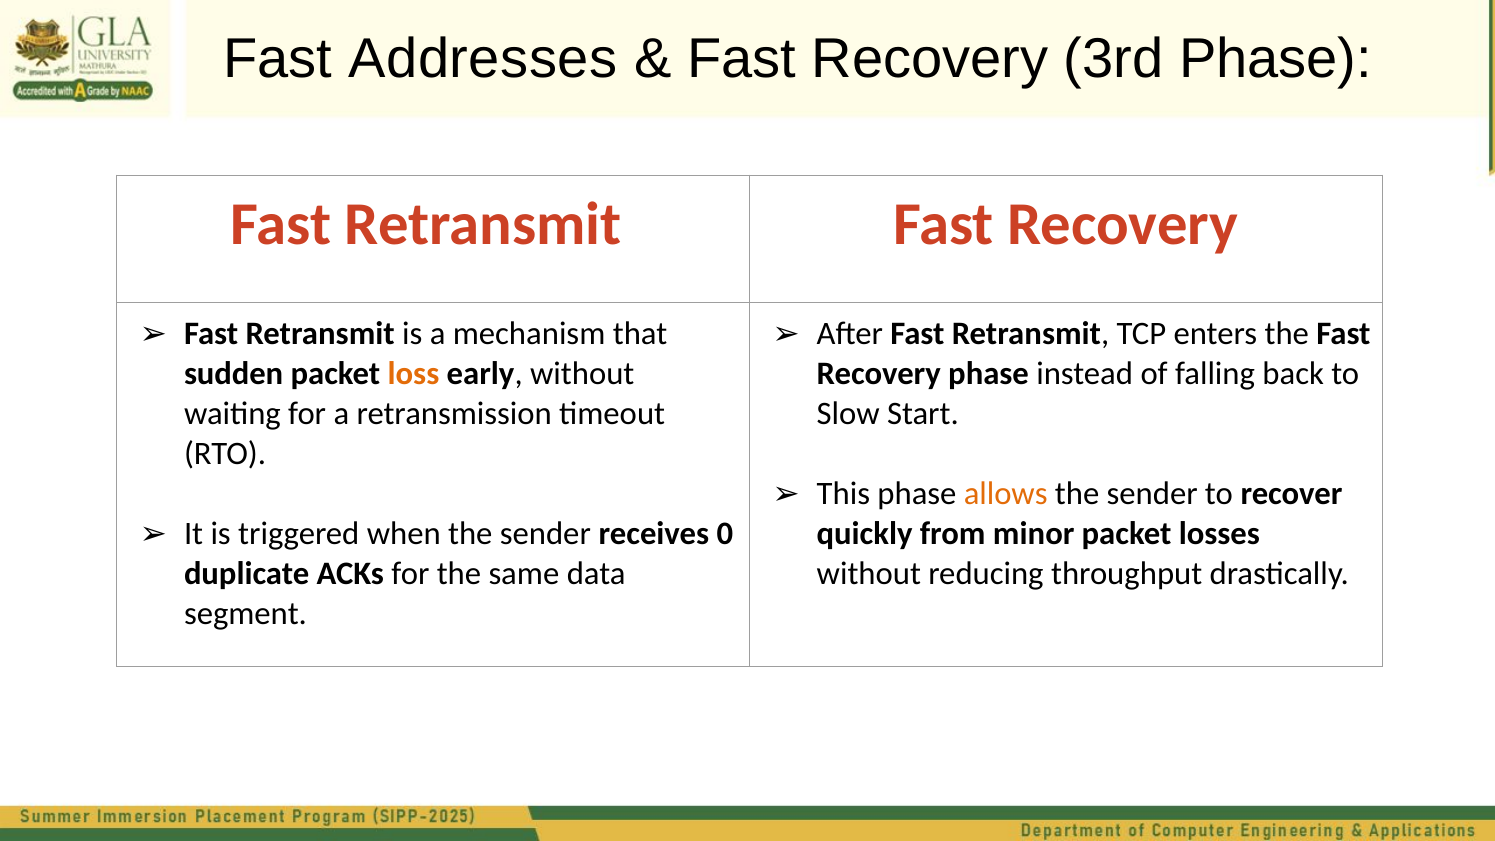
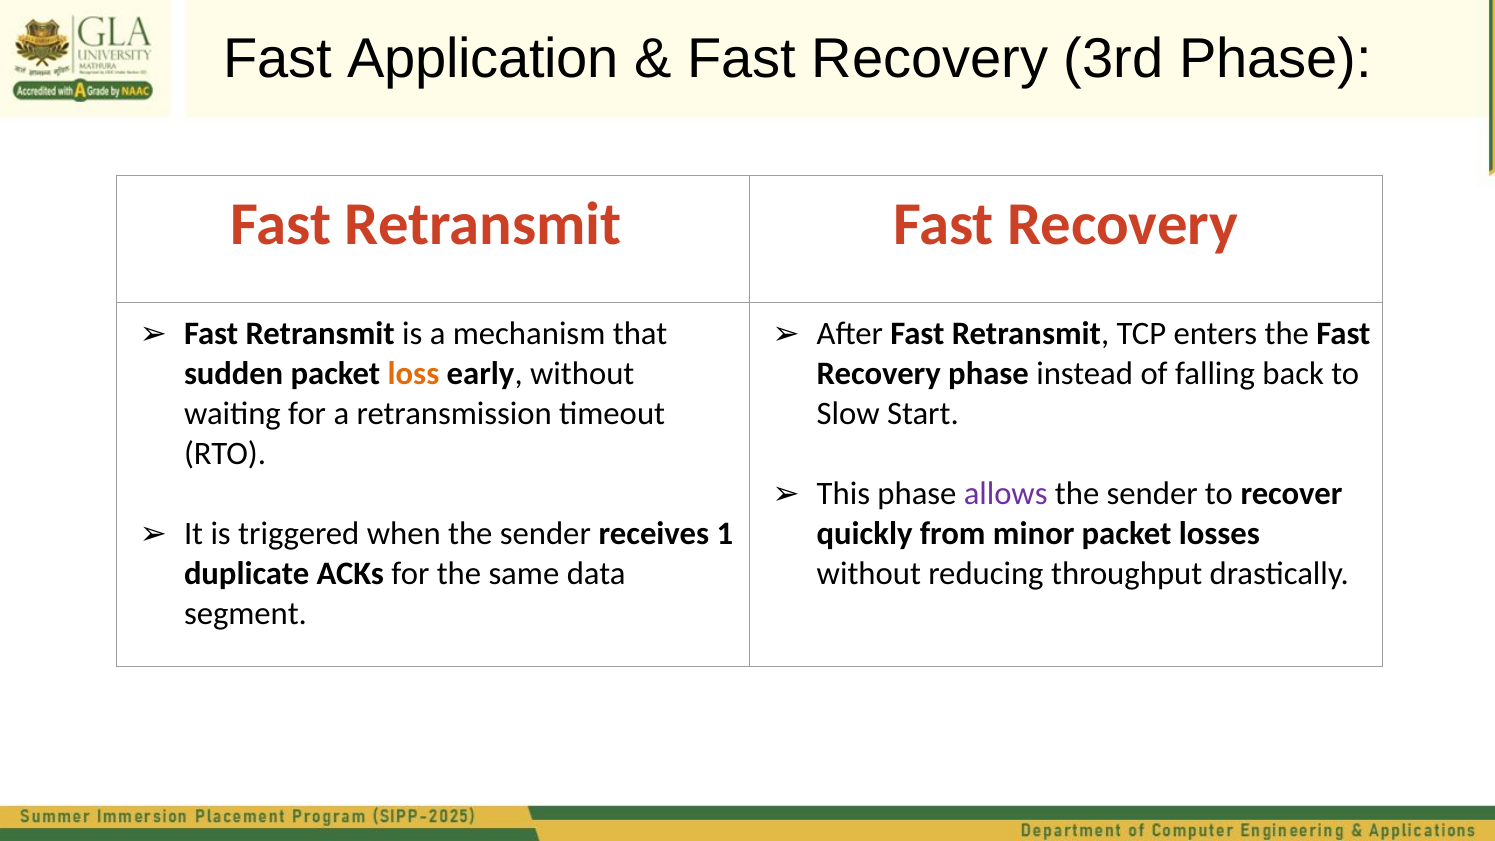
Addresses: Addresses -> Application (483, 59)
allows colour: orange -> purple (1006, 494)
0: 0 -> 1 (725, 534)
